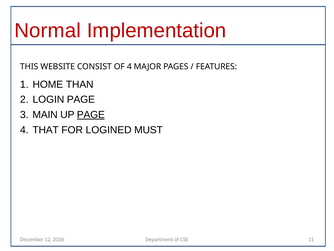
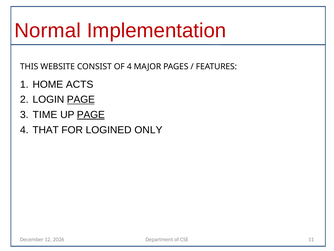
THAN: THAN -> ACTS (80, 84)
PAGE underline: none -> present (81, 99)
MAIN: MAIN -> TIME (45, 115)
MUST: MUST -> ONLY (148, 130)
